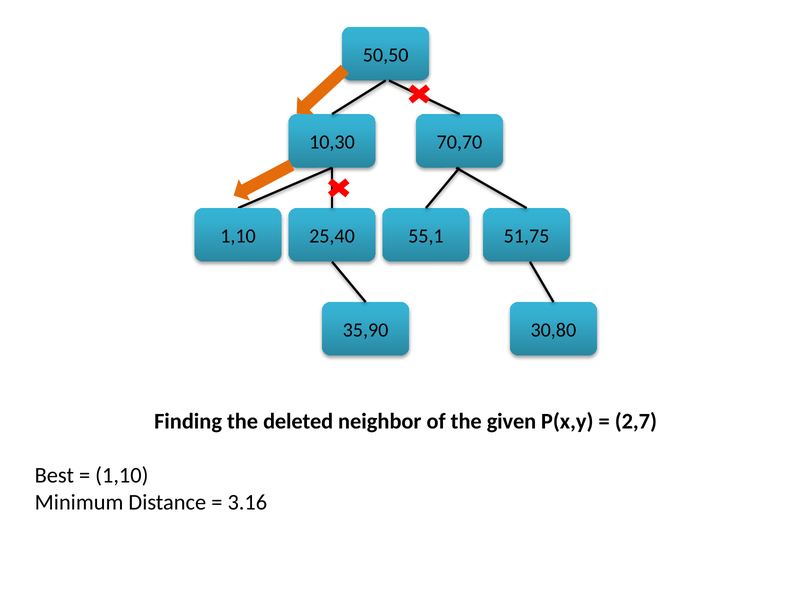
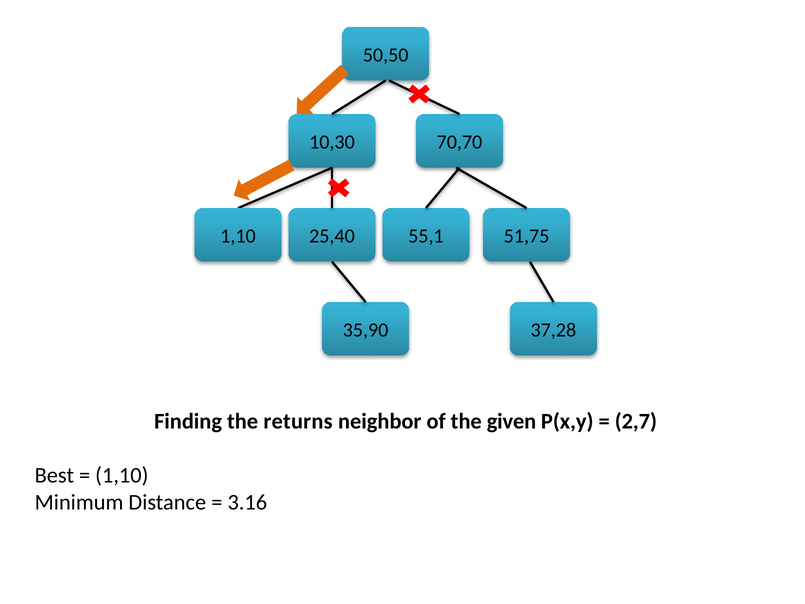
30,80: 30,80 -> 37,28 (553, 330)
deleted: deleted -> returns (298, 421)
